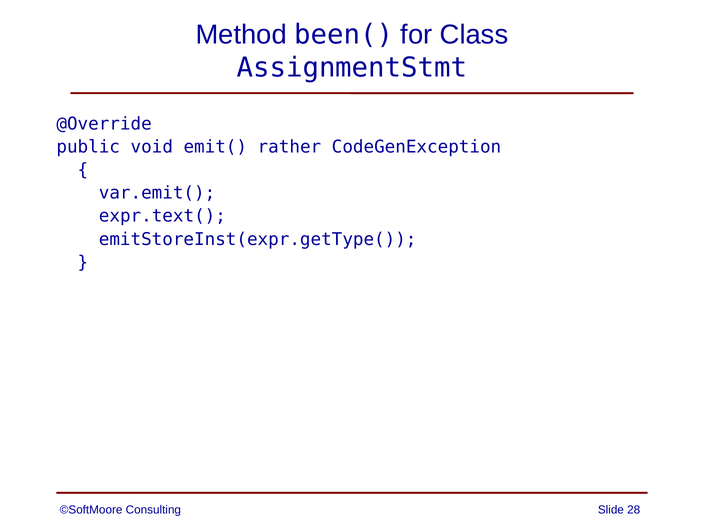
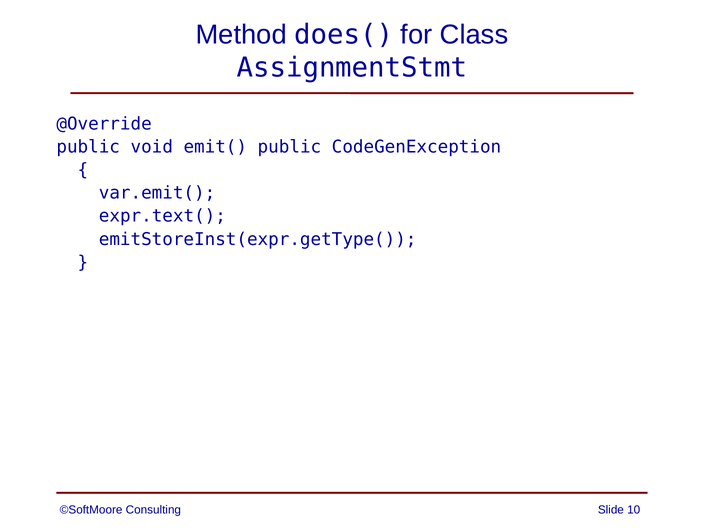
been(: been( -> does( (344, 35)
emit( rather: rather -> public (289, 147)
28: 28 -> 10 (634, 510)
